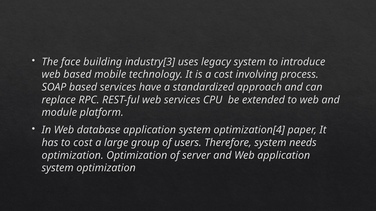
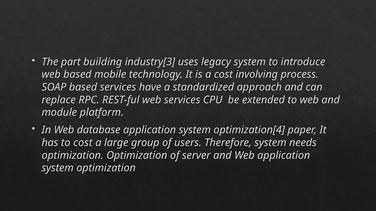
face: face -> part (71, 62)
